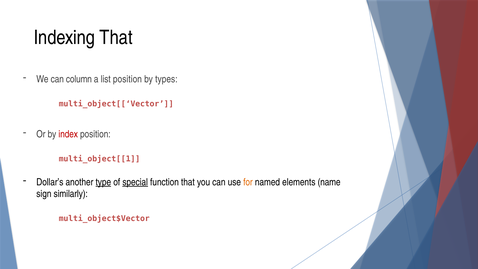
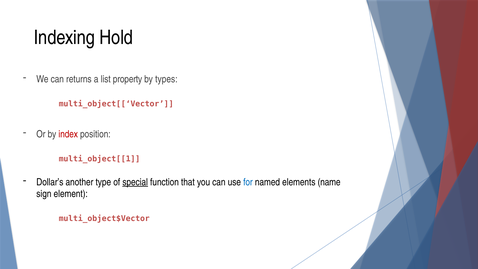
Indexing That: That -> Hold (116, 38)
column: column -> returns (79, 79)
list position: position -> property (128, 79)
type underline: present -> none (103, 182)
for colour: orange -> blue (248, 182)
similarly: similarly -> element (71, 194)
